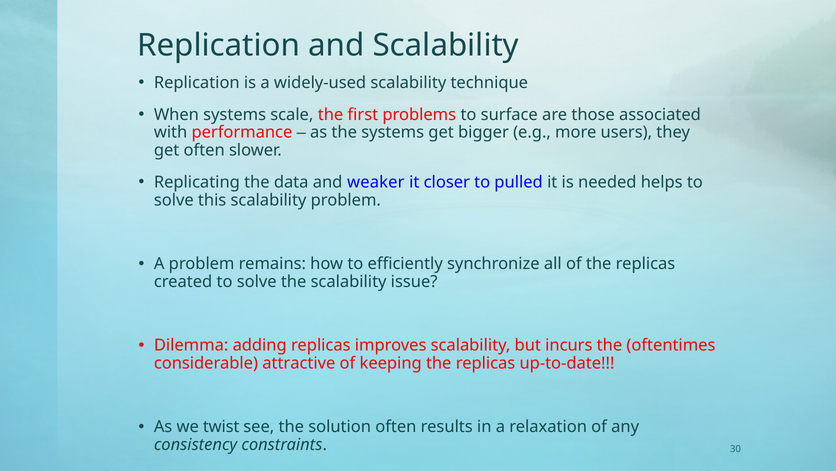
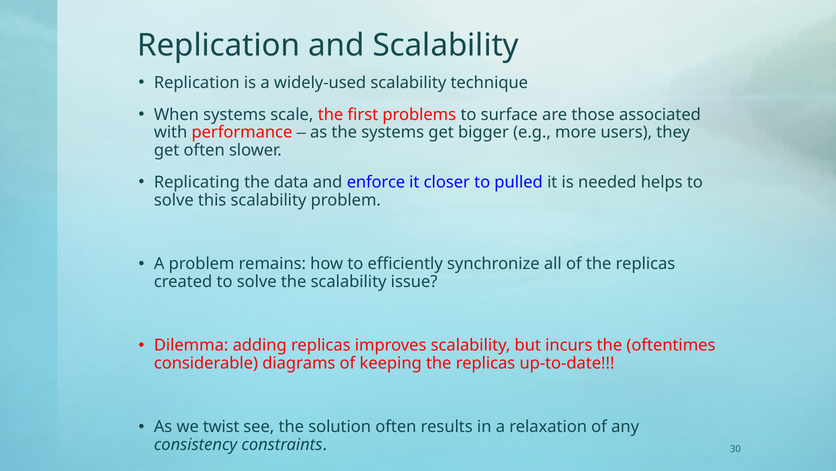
weaker: weaker -> enforce (376, 182)
attractive: attractive -> diagrams (299, 363)
